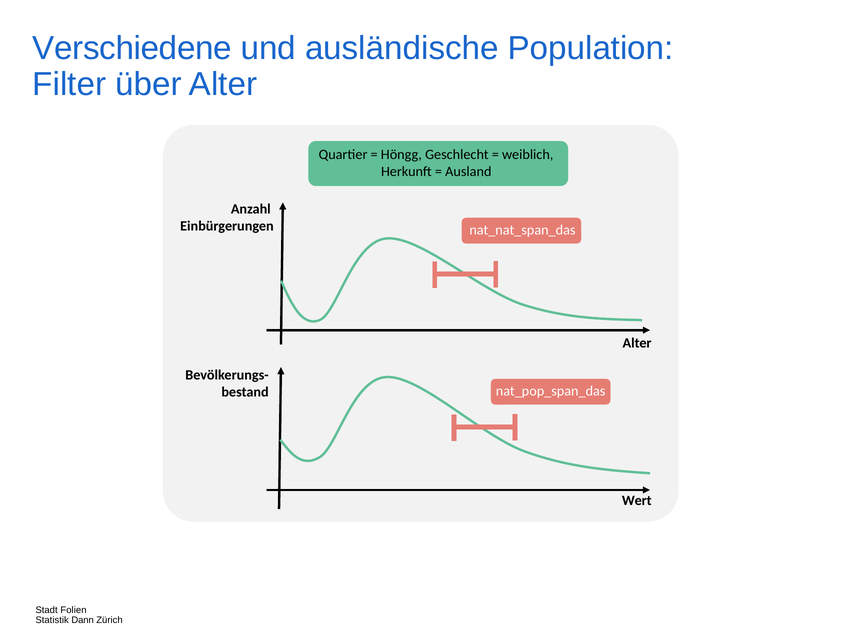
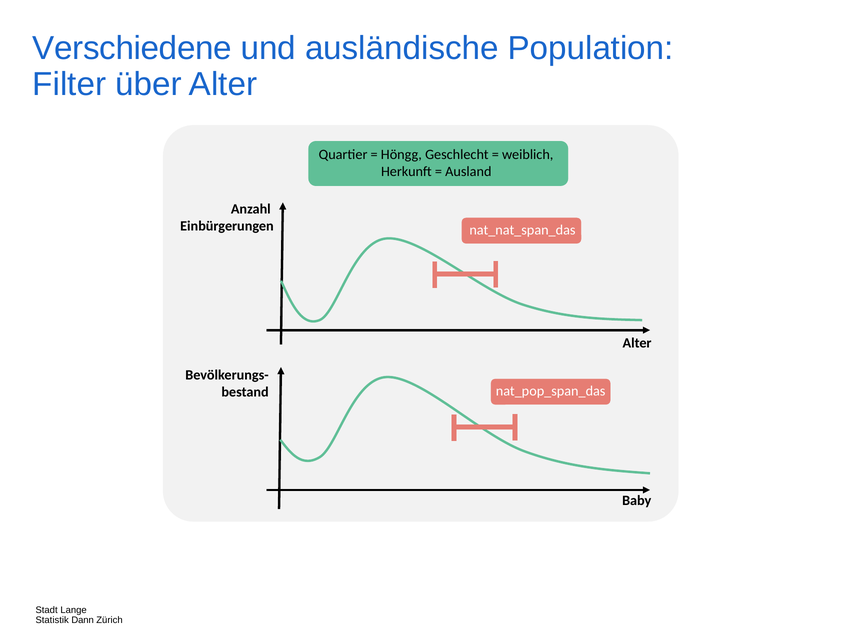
Wert: Wert -> Baby (637, 501)
Folien: Folien -> Lange (74, 610)
